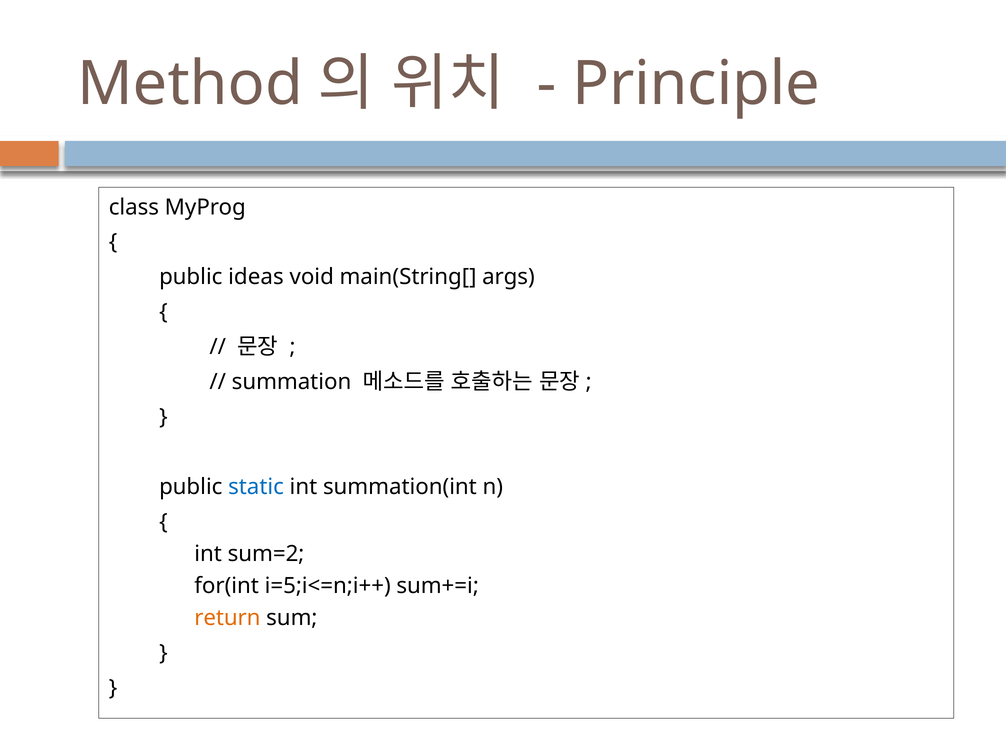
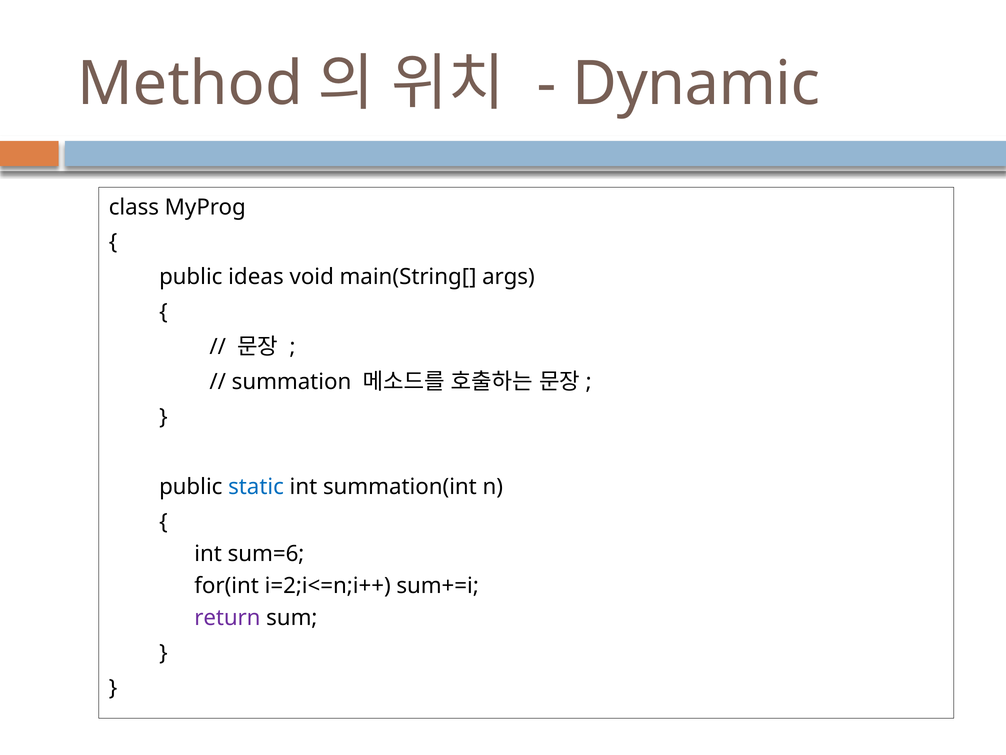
Principle: Principle -> Dynamic (696, 84)
sum=2: sum=2 -> sum=6 (266, 553)
i=5;i<=n;i++: i=5;i<=n;i++ -> i=2;i<=n;i++ (328, 585)
return colour: orange -> purple (227, 617)
